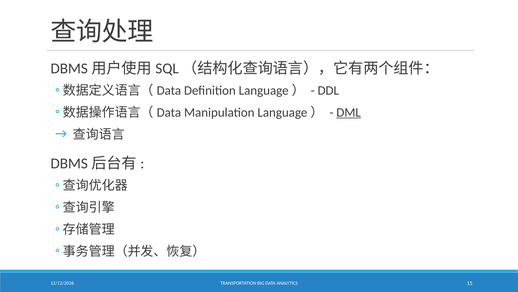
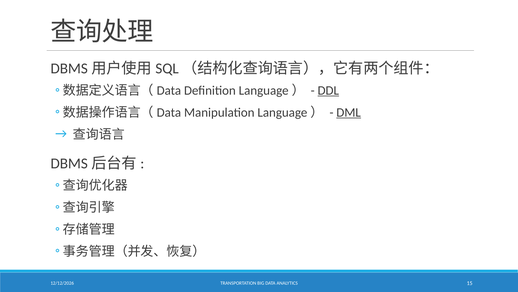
DDL underline: none -> present (328, 90)
